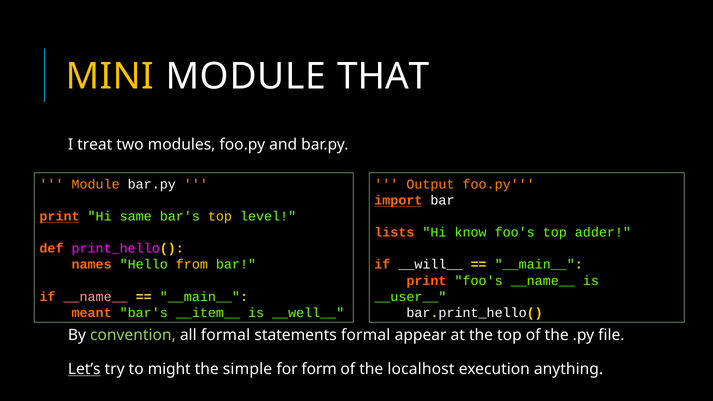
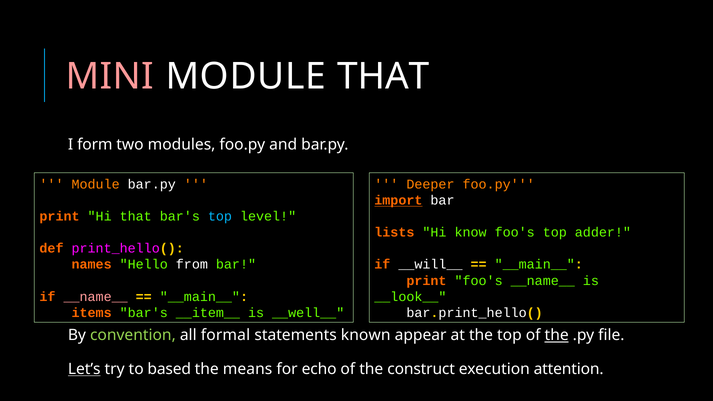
MINI colour: yellow -> pink (110, 77)
treat: treat -> form (95, 145)
Output: Output -> Deeper (430, 184)
print underline: present -> none (60, 216)
Hi same: same -> that (136, 216)
top colour: yellow -> light blue (220, 216)
from colour: yellow -> white (192, 265)
__user__: __user__ -> __look__ (410, 297)
meant: meant -> items (92, 313)
statements formal: formal -> known (366, 335)
the underline: none -> present (557, 335)
might: might -> based (169, 369)
simple: simple -> means (248, 369)
form: form -> echo (319, 369)
localhost: localhost -> construct (421, 369)
anything: anything -> attention (569, 369)
